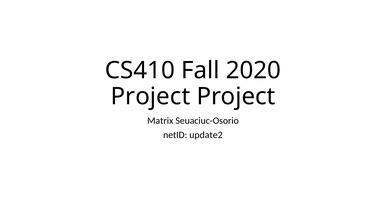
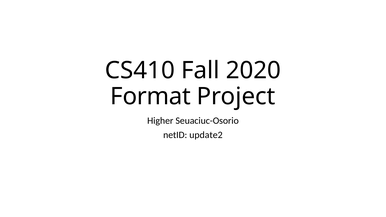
Project: Project -> Format (151, 96)
Matrix: Matrix -> Higher (160, 121)
